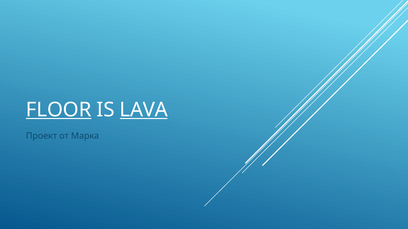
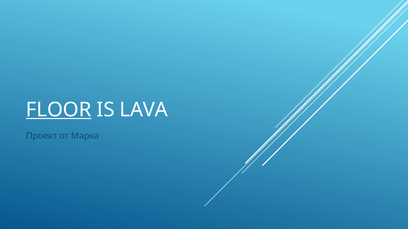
LAVA underline: present -> none (144, 110)
